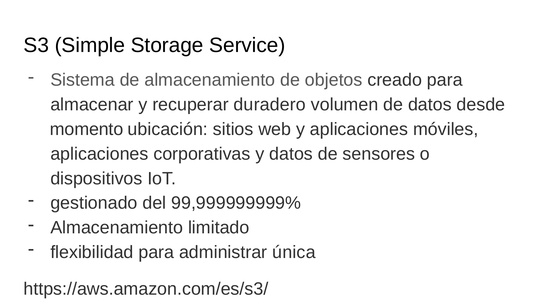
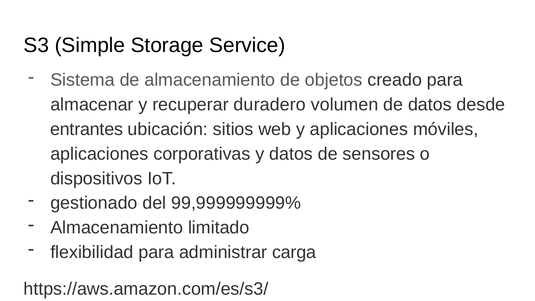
momento: momento -> entrantes (87, 129)
única: única -> carga (294, 252)
